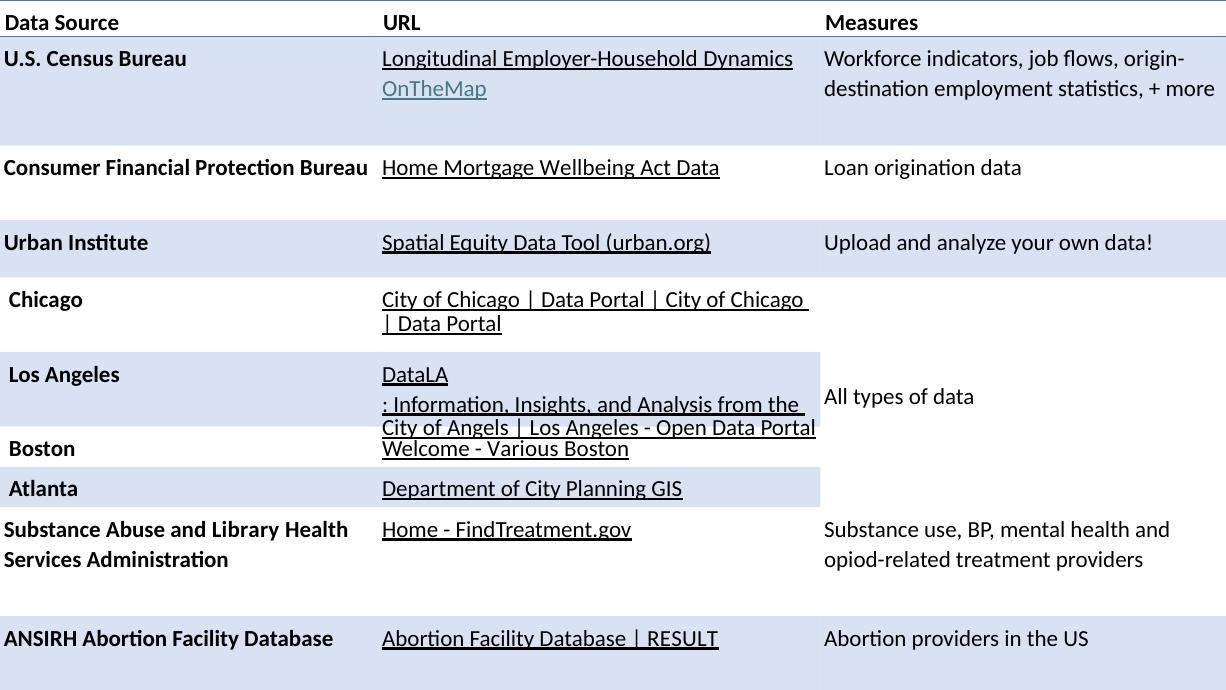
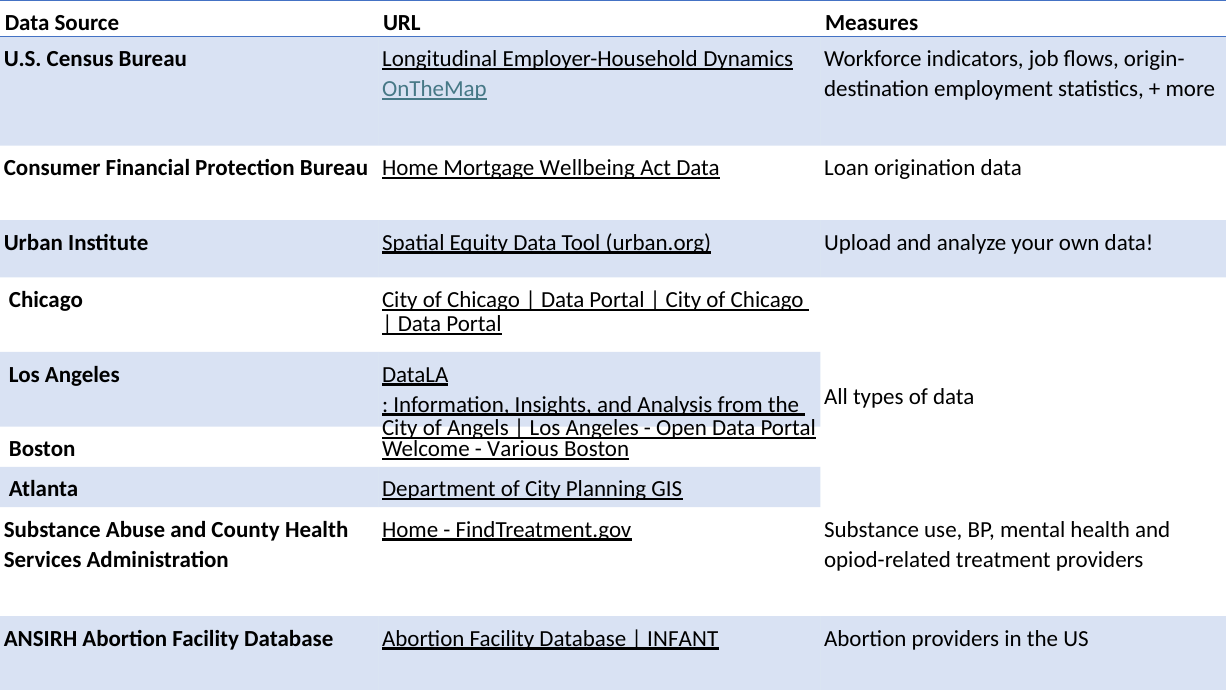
Library: Library -> County (246, 529)
RESULT: RESULT -> INFANT (683, 638)
